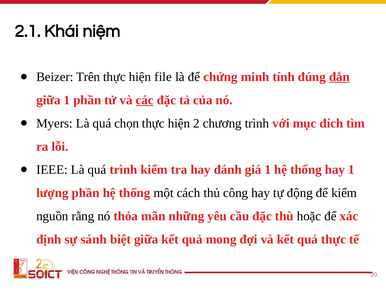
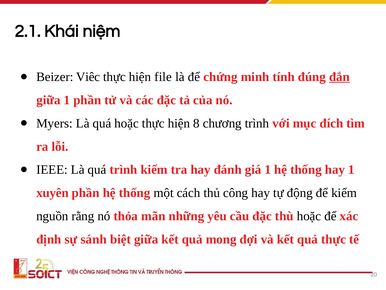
Trên: Trên -> Viêc (88, 77)
các underline: present -> none (145, 100)
quá chọn: chọn -> hoặc (127, 123)
2: 2 -> 8 (196, 123)
lượng: lượng -> xuyên (52, 193)
